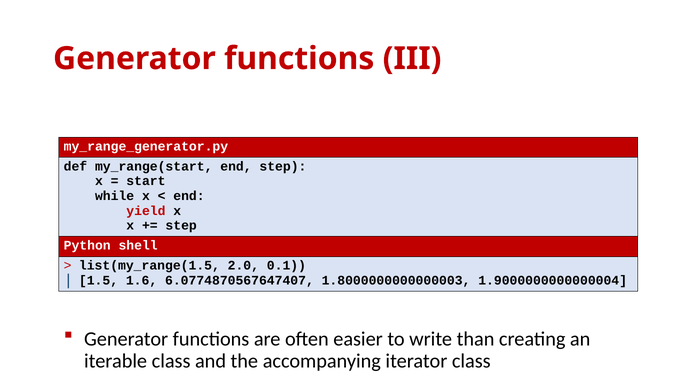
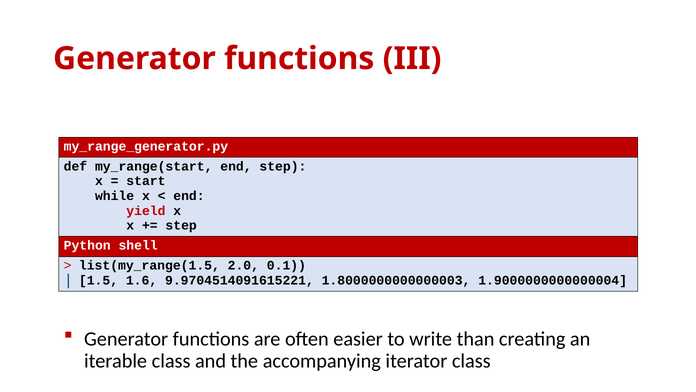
6.0774870567647407: 6.0774870567647407 -> 9.9704514091615221 (239, 280)
